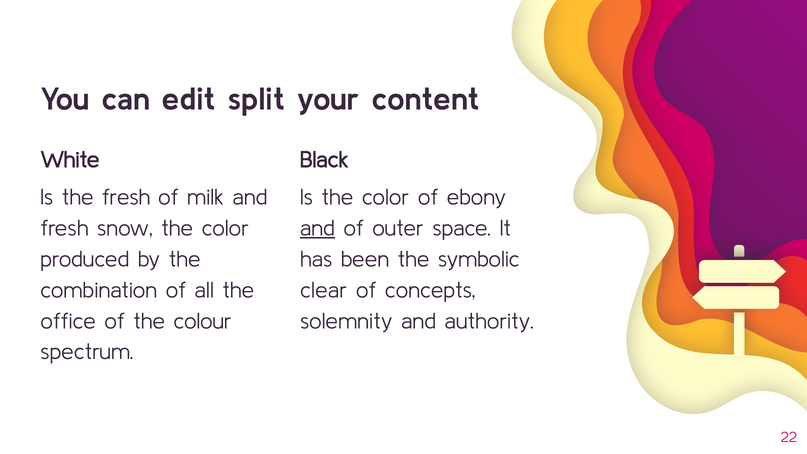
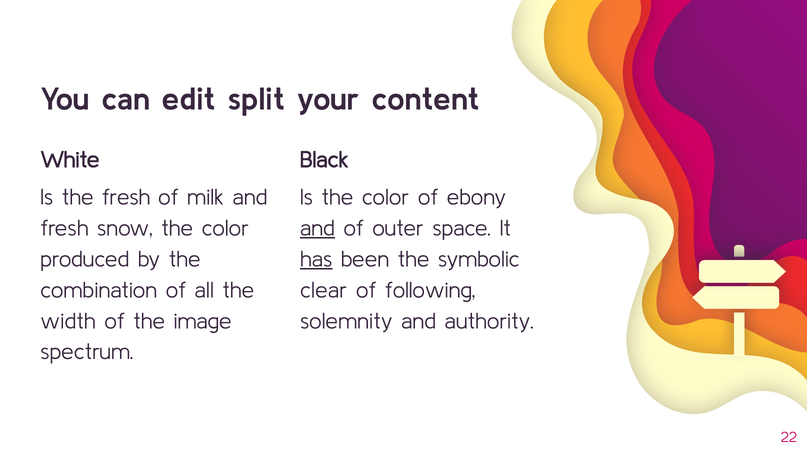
has underline: none -> present (316, 259)
concepts: concepts -> following (430, 290)
office: office -> width (68, 321)
colour: colour -> image (203, 321)
